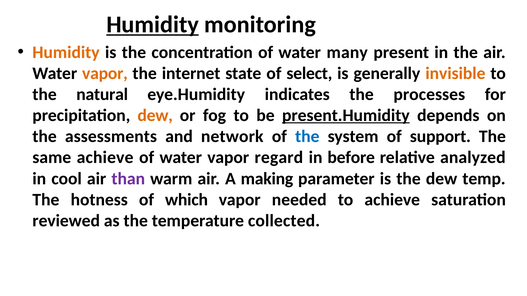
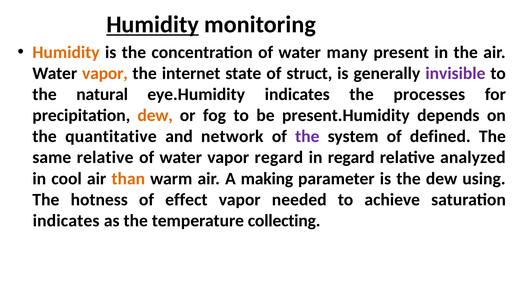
select: select -> struct (309, 73)
invisible colour: orange -> purple (455, 73)
present.Humidity underline: present -> none (346, 116)
assessments: assessments -> quantitative (111, 137)
the colour: blue -> purple (307, 137)
support: support -> defined (440, 137)
same achieve: achieve -> relative (105, 158)
in before: before -> regard (351, 158)
than colour: purple -> orange (128, 179)
temp: temp -> using (484, 179)
which: which -> effect (186, 200)
reviewed: reviewed -> indicates (66, 221)
collected: collected -> collecting (284, 221)
